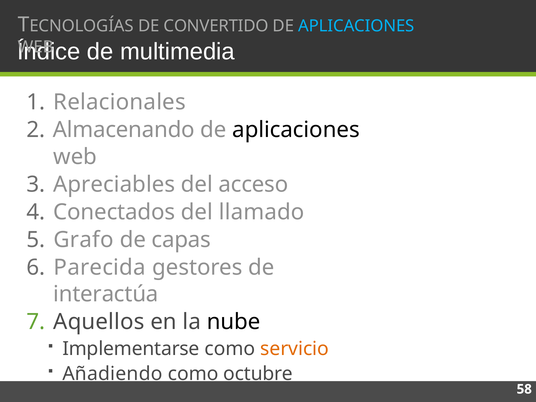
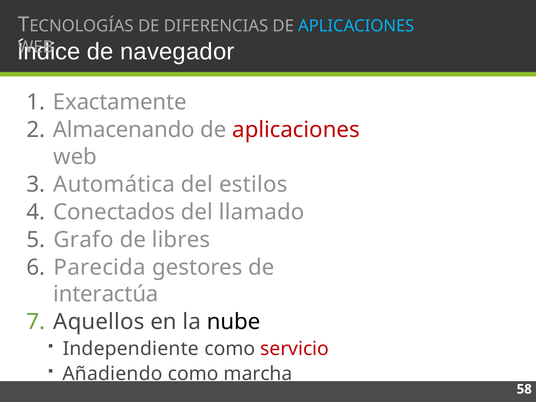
CONVERTIDO: CONVERTIDO -> DIFERENCIAS (216, 26)
multimedia: multimedia -> navegador (177, 52)
Relacionales: Relacionales -> Exactamente (120, 102)
aplicaciones colour: black -> red (296, 130)
Apreciables: Apreciables -> Automática (114, 184)
acceso: acceso -> estilos (253, 184)
capas: capas -> libres (181, 240)
Implementarse: Implementarse -> Independiente (131, 349)
servicio colour: orange -> red (295, 349)
octubre: octubre -> marcha (258, 374)
